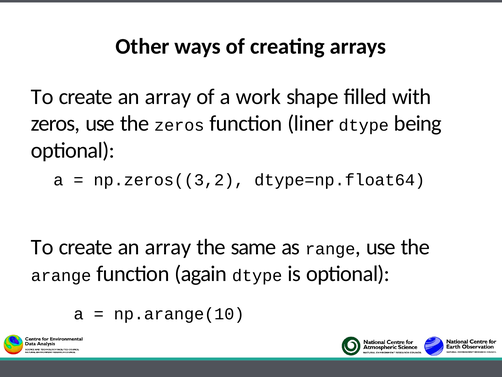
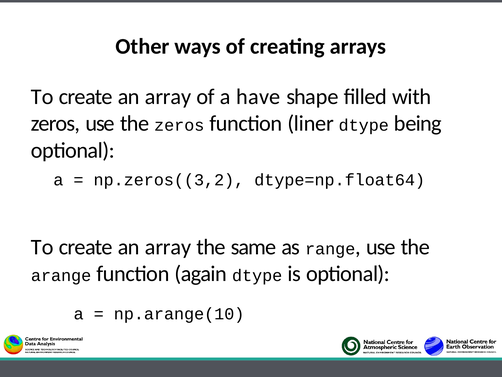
work: work -> have (258, 97)
